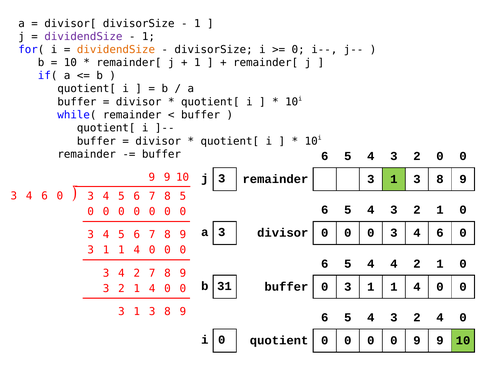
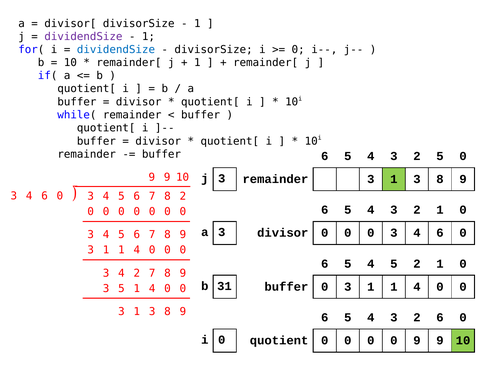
dividendSize colour: orange -> blue (116, 50)
2 0: 0 -> 5 (440, 156)
8 5: 5 -> 2 (183, 196)
5 4 4: 4 -> 5 (394, 264)
2: 2 -> 5 (121, 288)
2 4: 4 -> 6 (440, 317)
